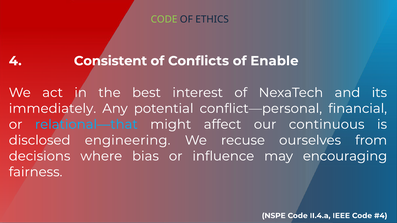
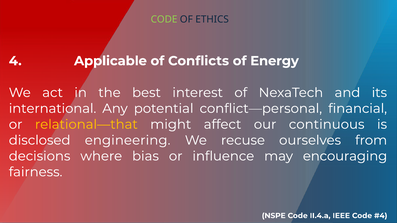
Consistent: Consistent -> Applicable (110, 61)
Enable: Enable -> Energy (275, 61)
immediately: immediately -> international (53, 109)
relational—that colour: light blue -> yellow (86, 125)
